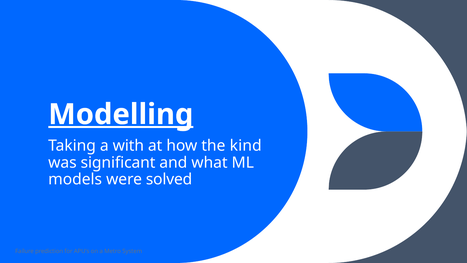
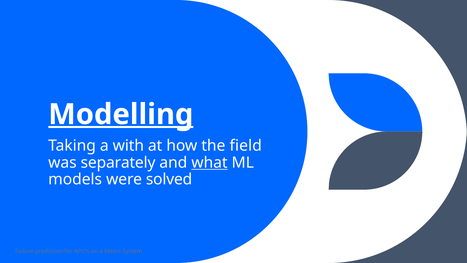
kind: kind -> field (246, 146)
significant: significant -> separately (118, 162)
what underline: none -> present (209, 162)
